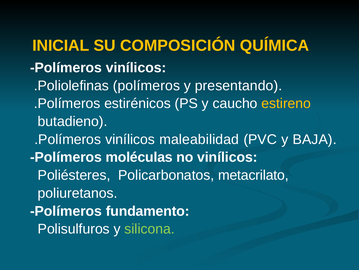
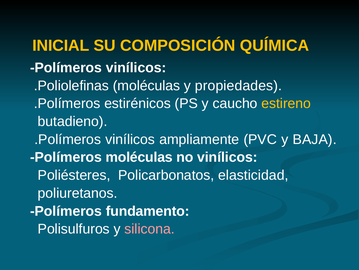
.Poliolefinas polímeros: polímeros -> moléculas (146, 85)
presentando: presentando -> propiedades (238, 85)
maleabilidad: maleabilidad -> ampliamente (199, 139)
metacrilato: metacrilato -> elasticidad (253, 175)
silicona colour: light green -> pink (150, 228)
